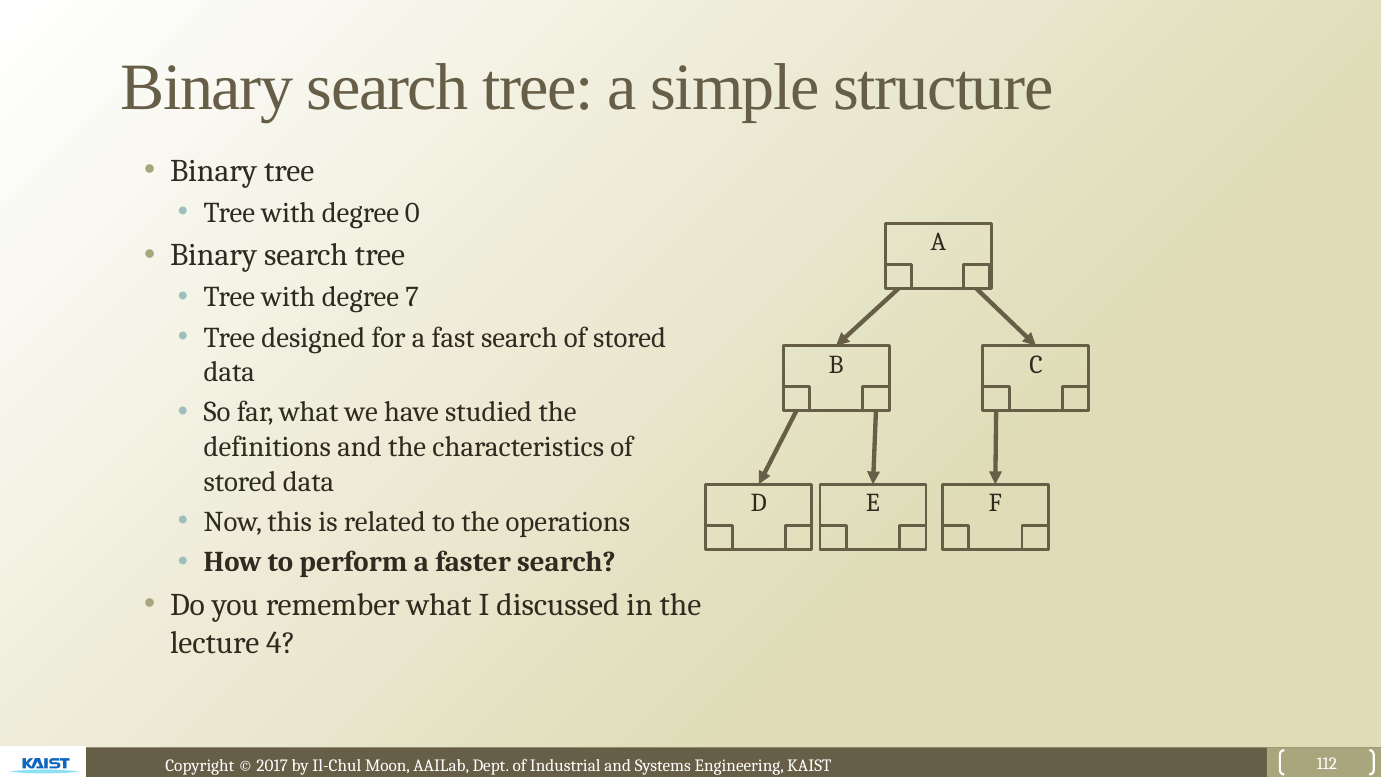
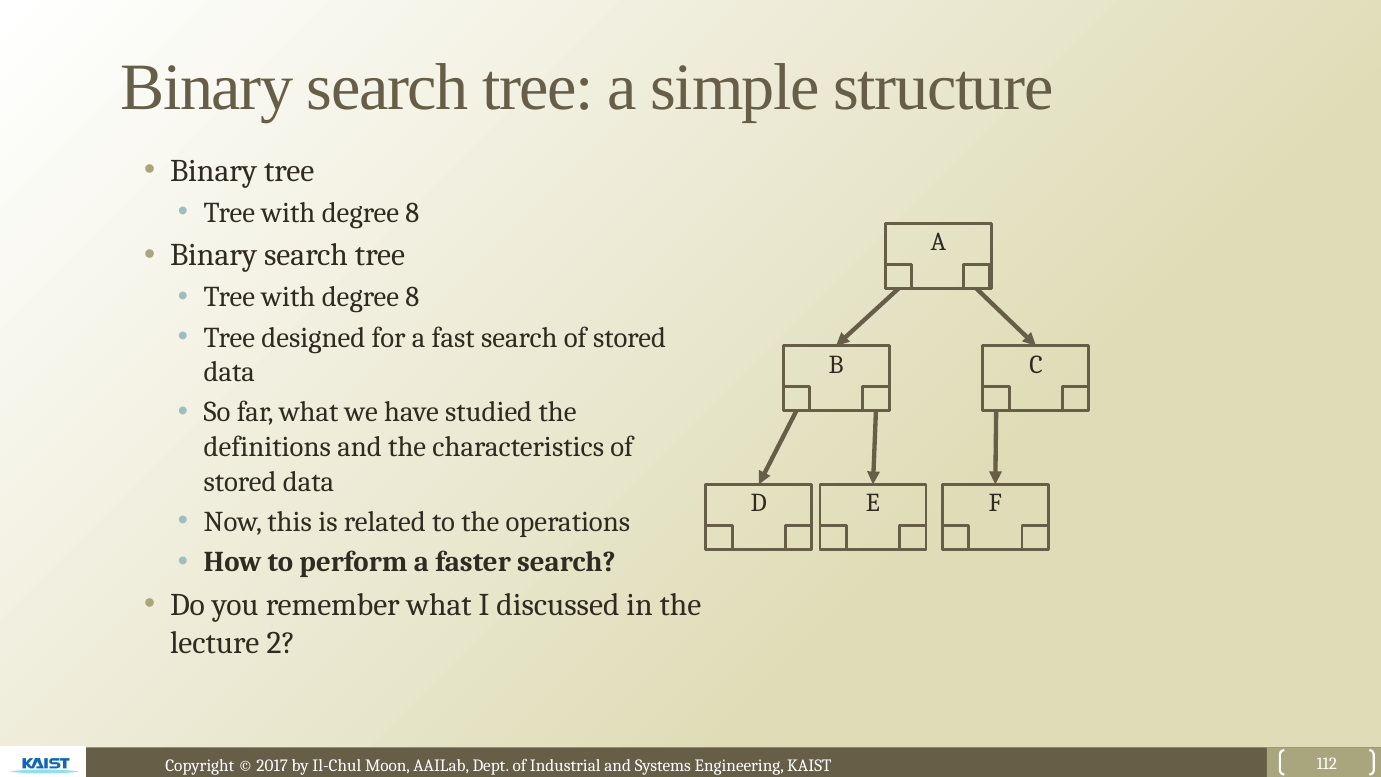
0: 0 -> 8 (412, 213)
7: 7 -> 8 (412, 297)
4: 4 -> 2 (281, 643)
